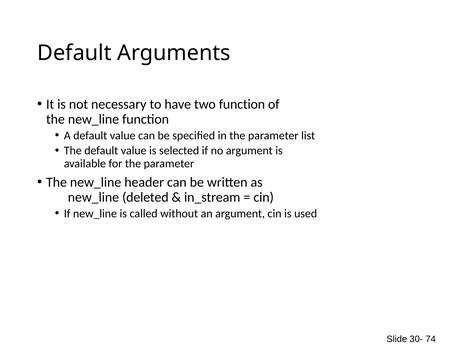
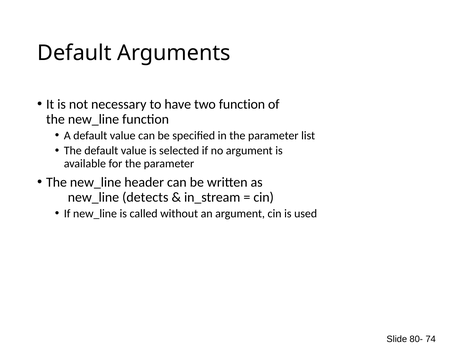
deleted: deleted -> detects (145, 197)
30-: 30- -> 80- (416, 339)
